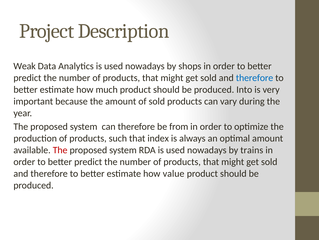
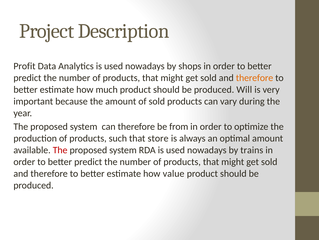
Weak: Weak -> Profit (24, 66)
therefore colour: blue -> orange (255, 78)
Into: Into -> Will (244, 89)
index: index -> store (158, 138)
